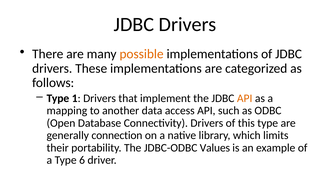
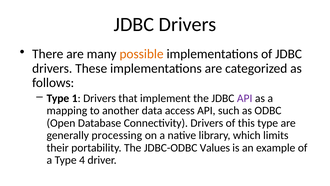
API colour: orange -> purple (245, 98)
connection: connection -> processing (117, 135)
6: 6 -> 4 (82, 160)
